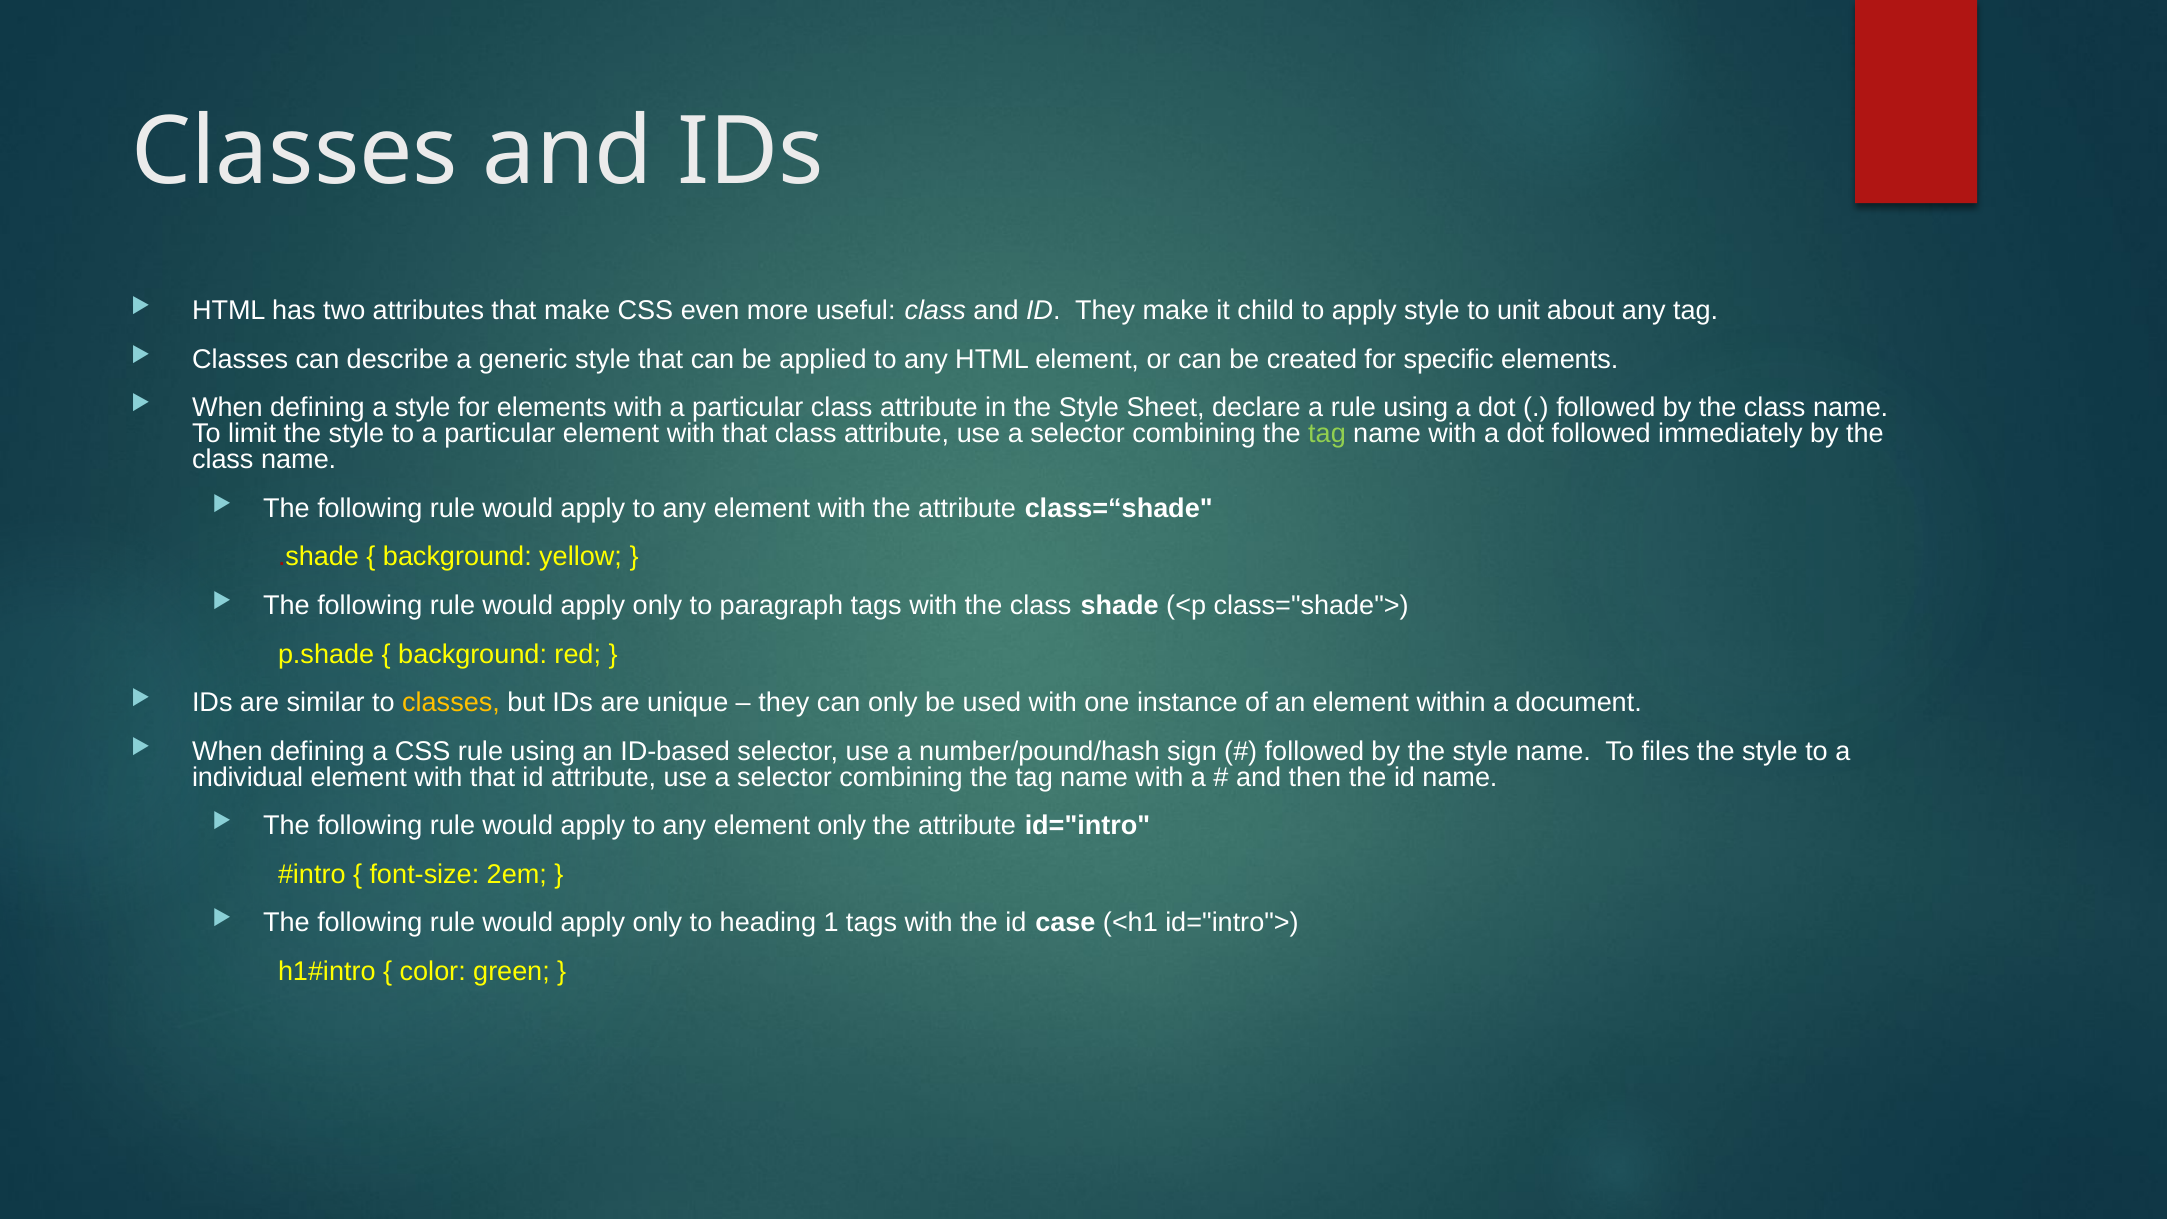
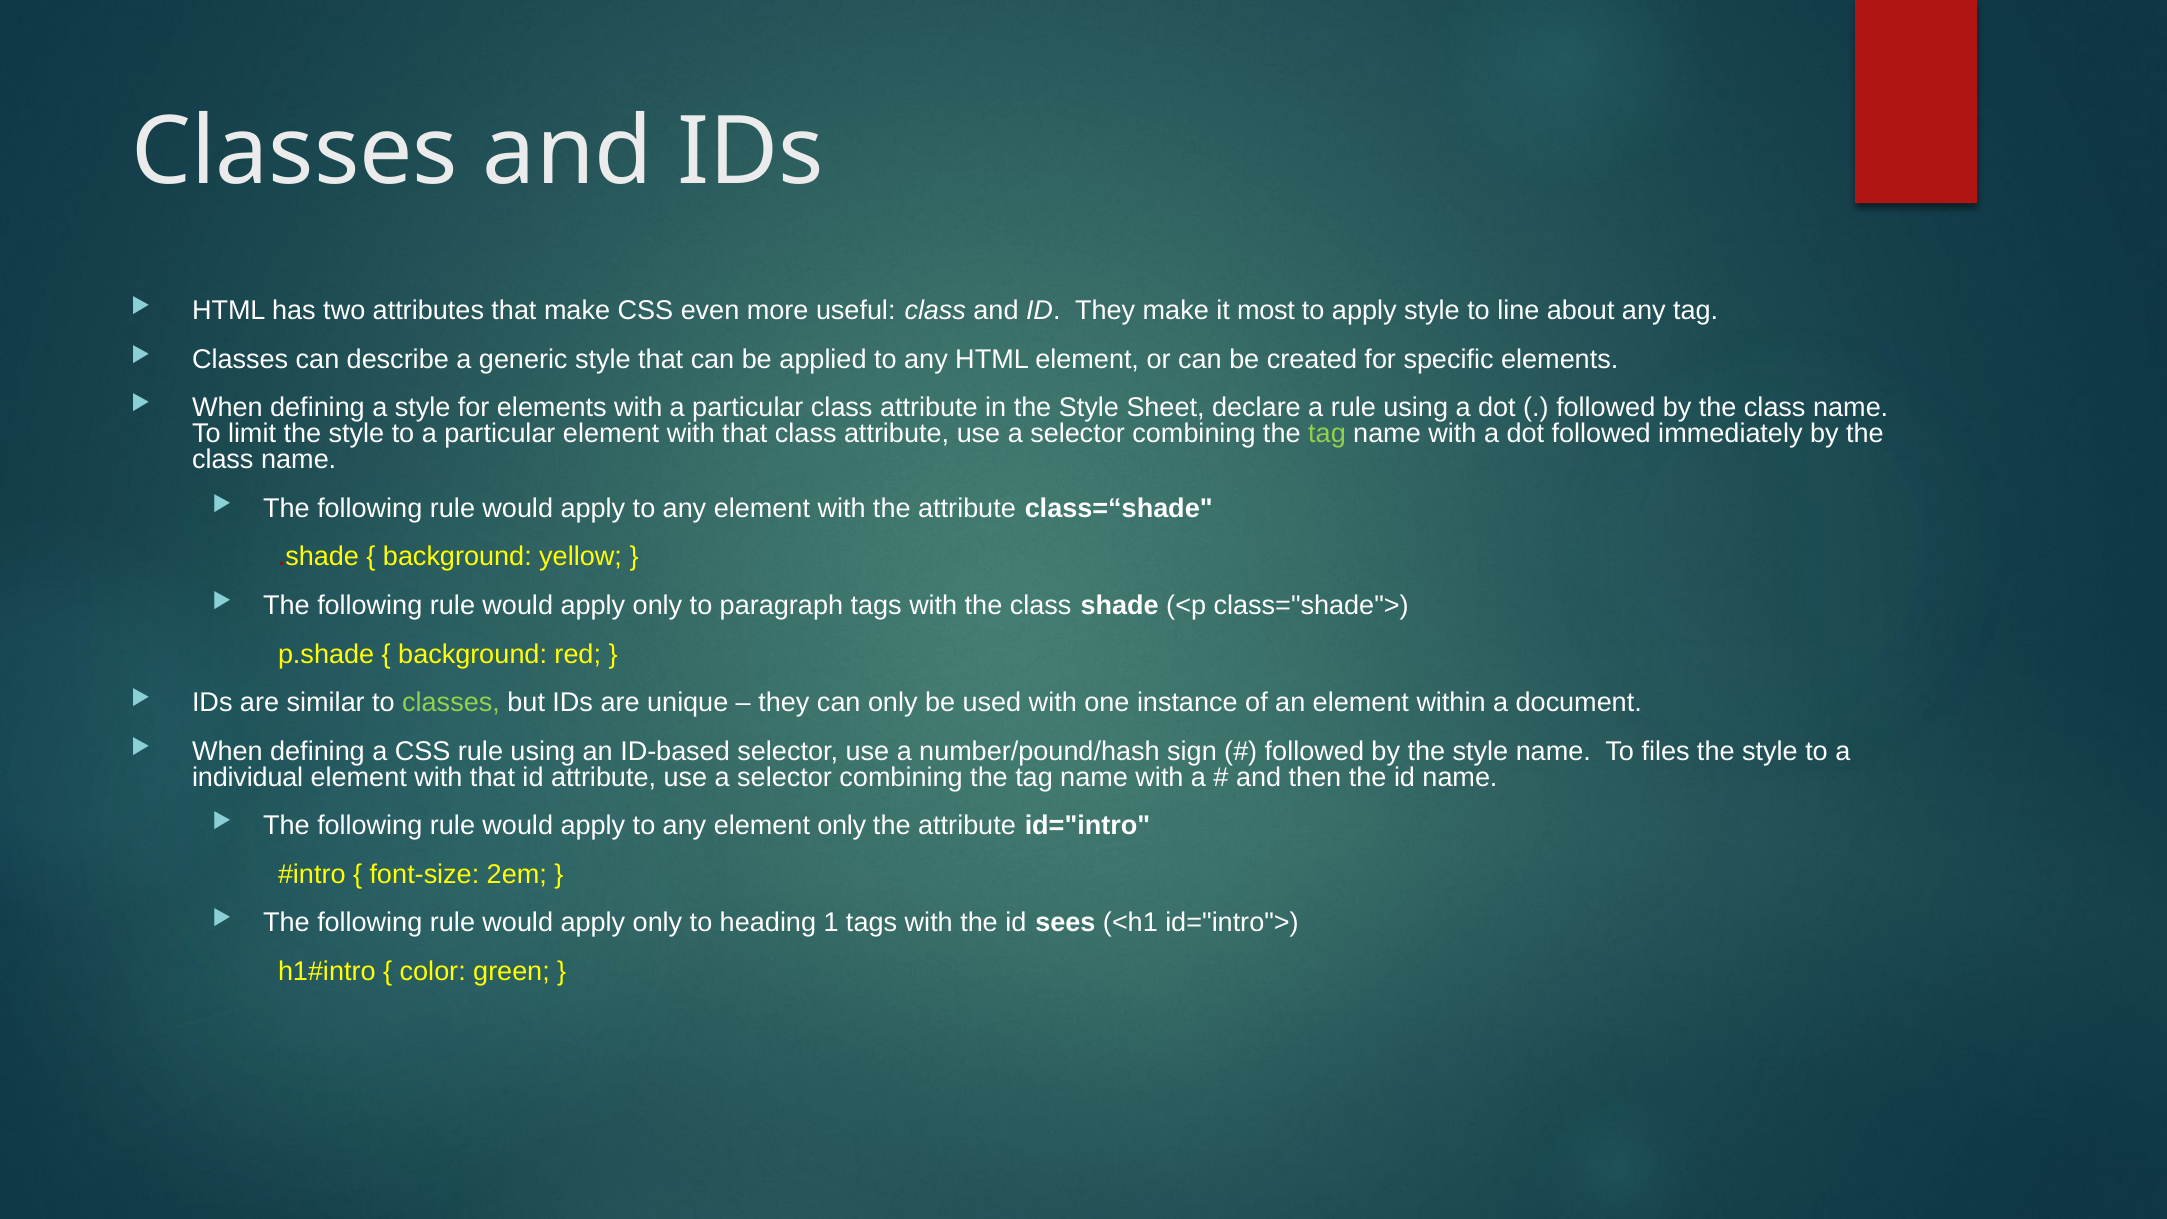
child: child -> most (1266, 311)
unit: unit -> line (1518, 311)
classes colour: yellow -> light green (451, 703)
case: case -> sees (1065, 923)
